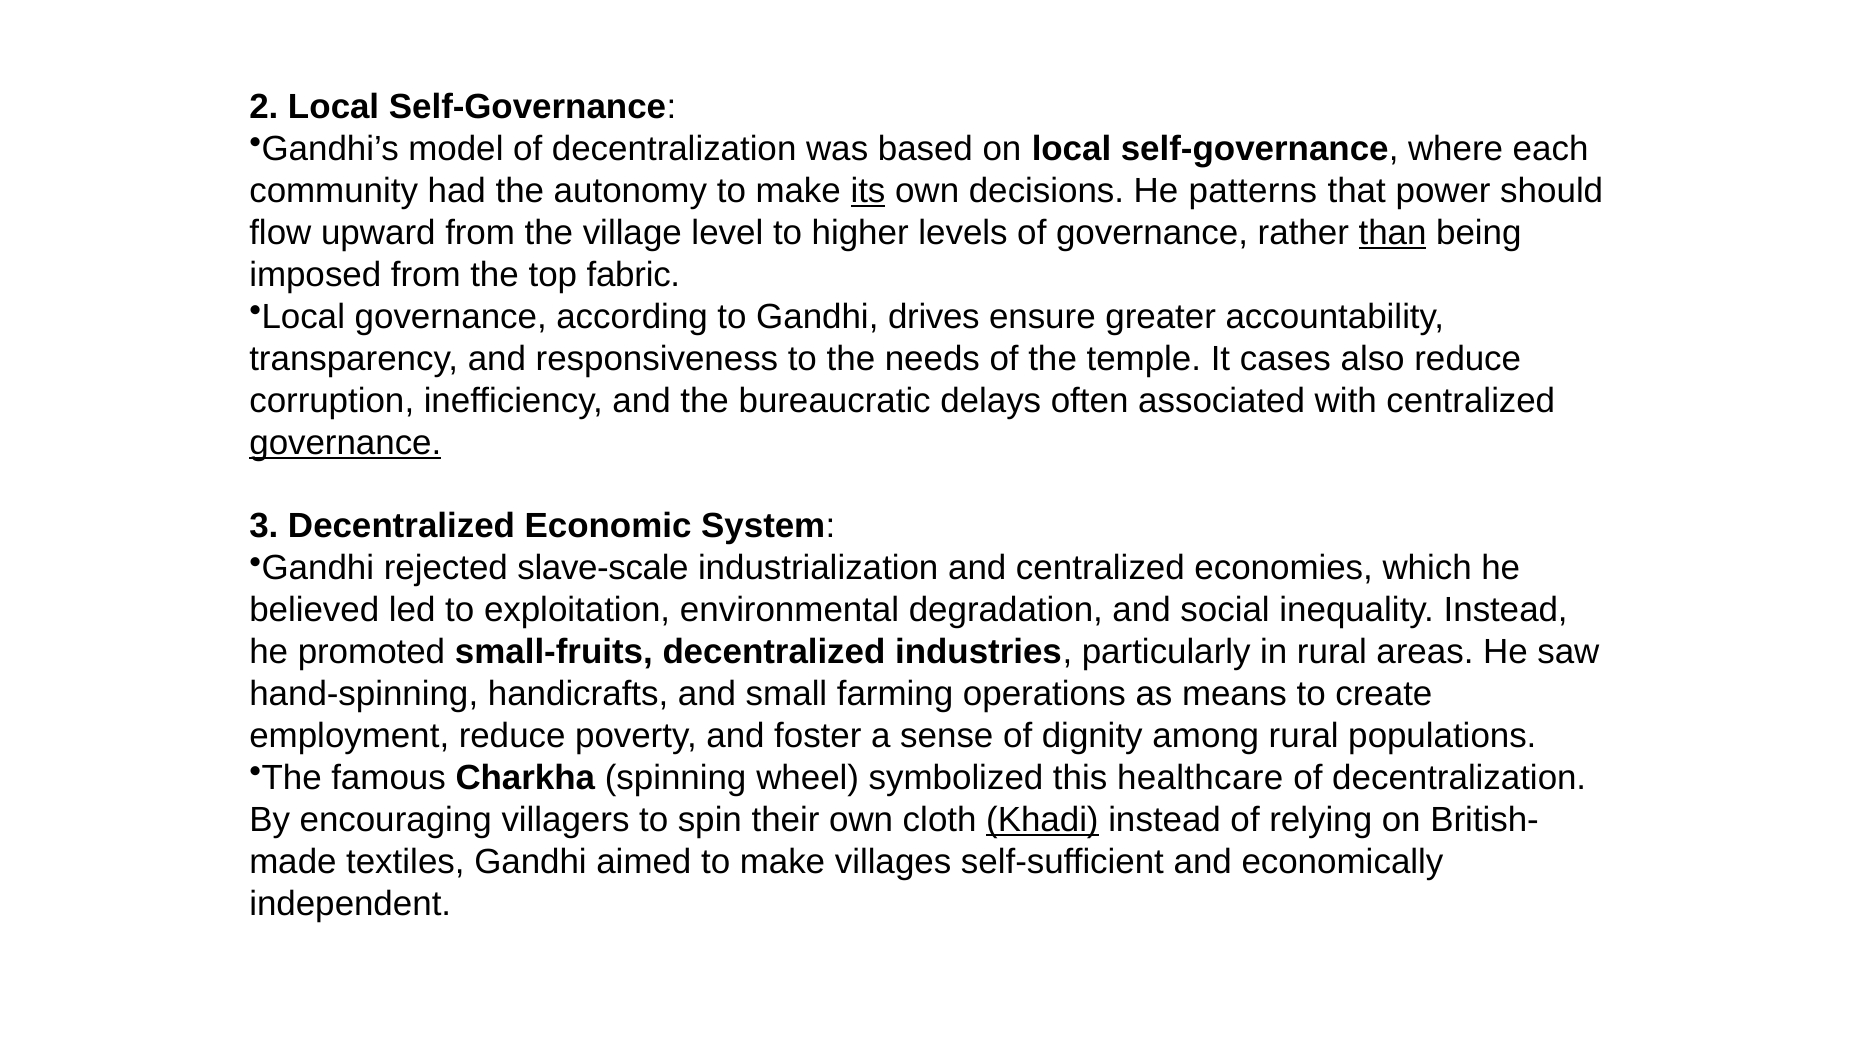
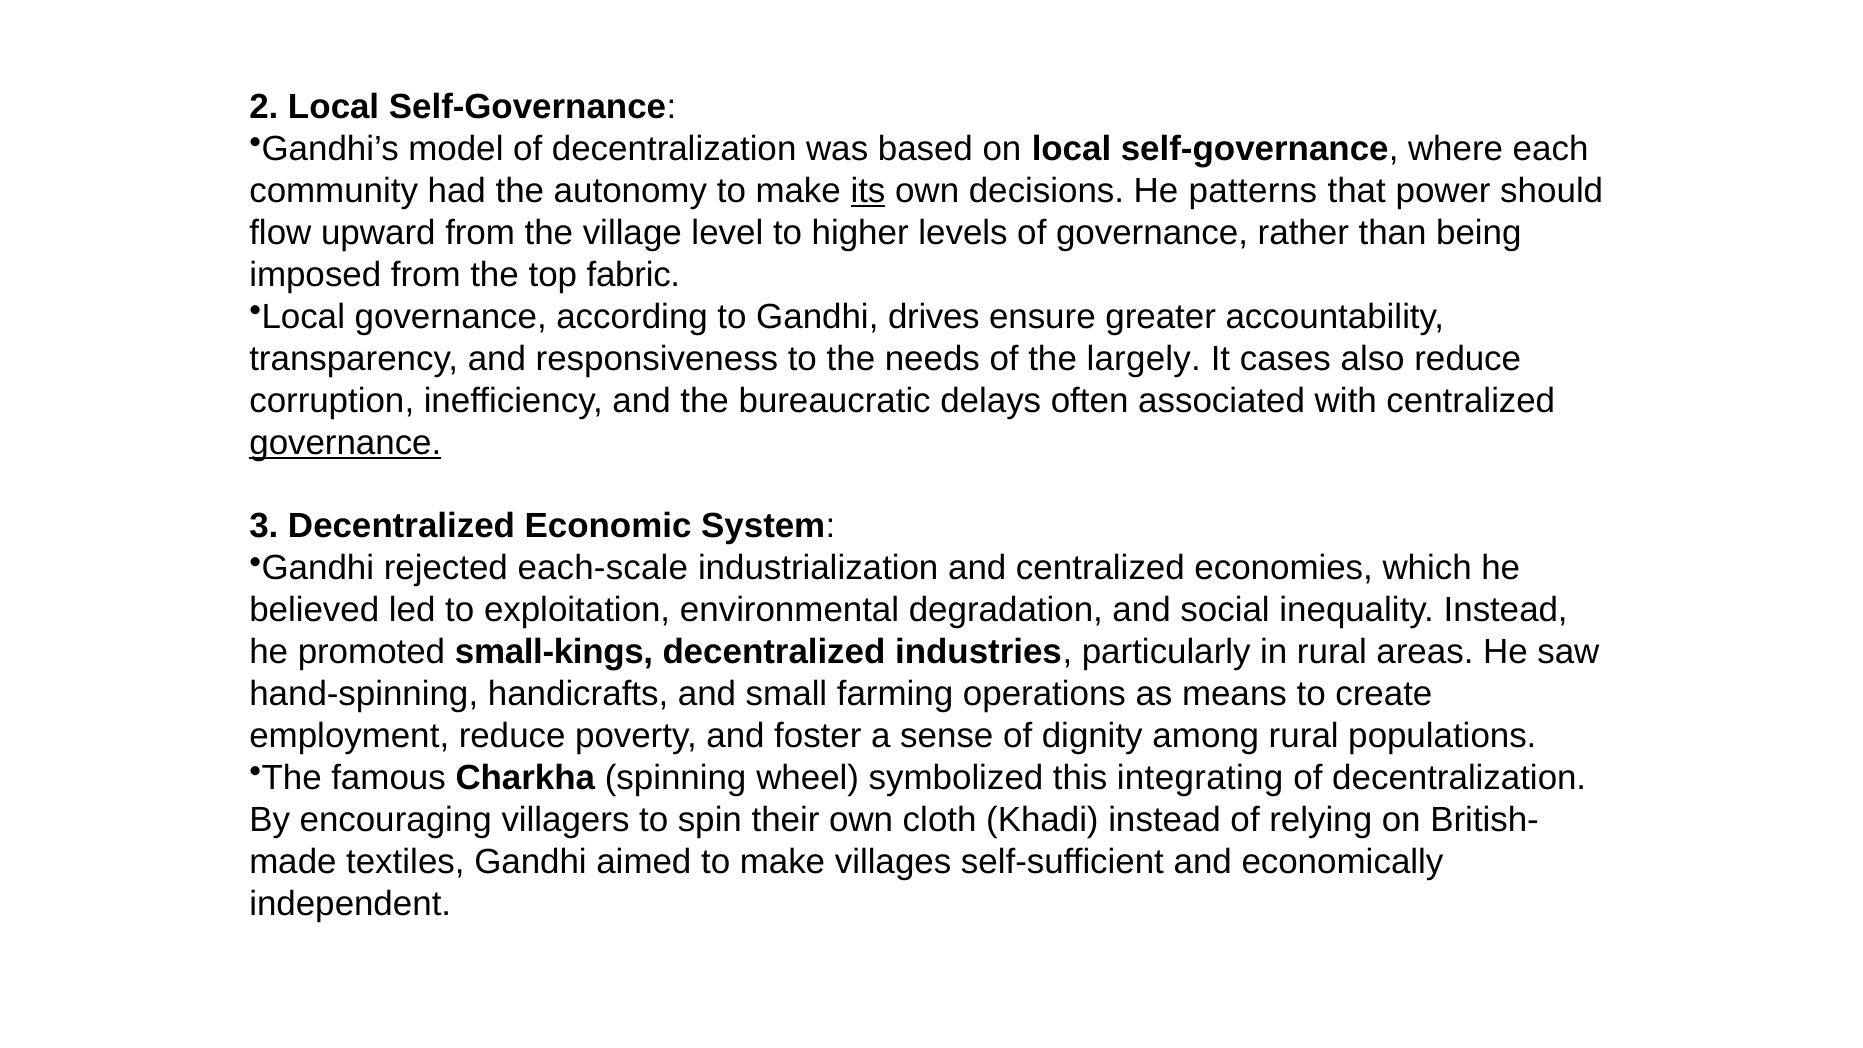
than underline: present -> none (1393, 233)
temple: temple -> largely (1144, 359)
slave-scale: slave-scale -> each-scale (603, 568)
small-fruits: small-fruits -> small-kings (554, 652)
healthcare: healthcare -> integrating (1200, 778)
Khadi underline: present -> none (1042, 820)
